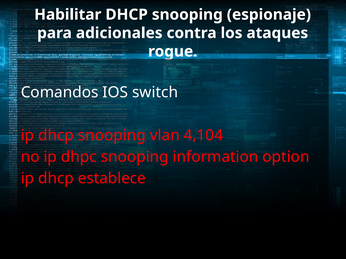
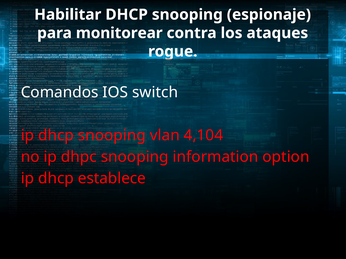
adicionales: adicionales -> monitorear (119, 33)
